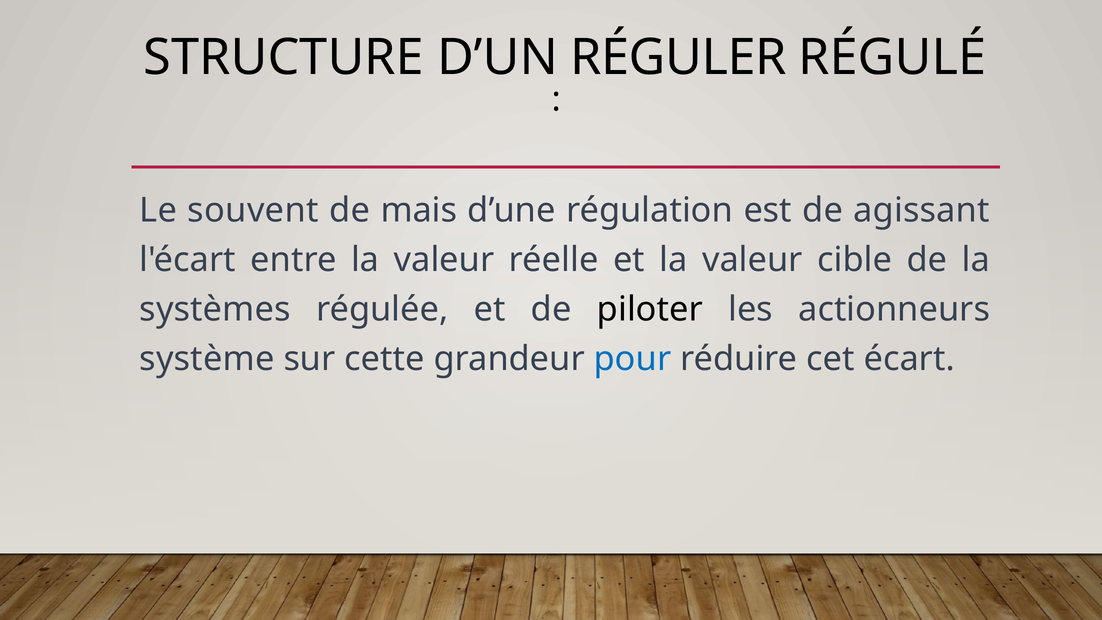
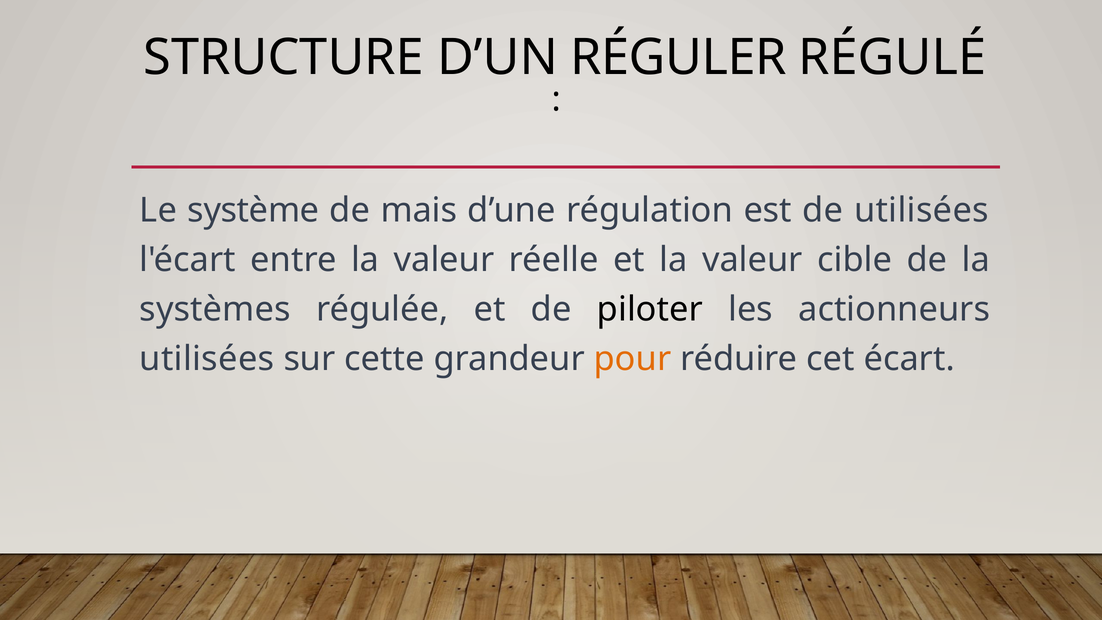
souvent: souvent -> système (253, 210)
de agissant: agissant -> utilisées (922, 210)
système: système -> utilisées (207, 359)
pour colour: blue -> orange (633, 359)
